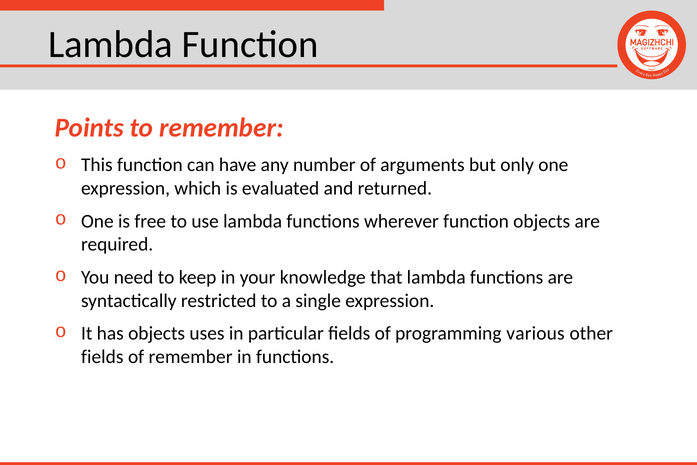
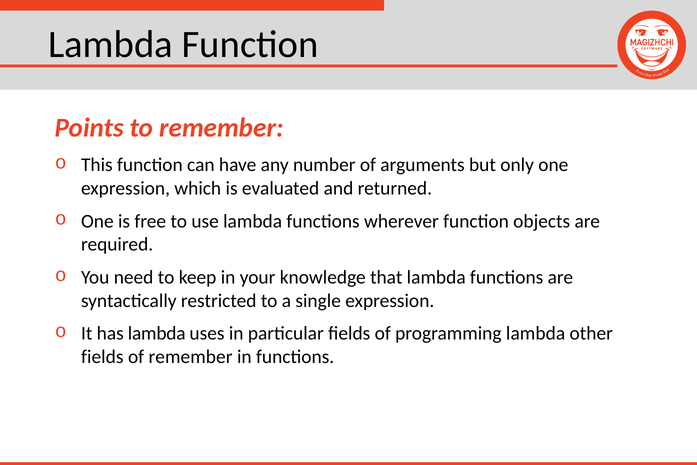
has objects: objects -> lambda (157, 333)
programming various: various -> lambda (536, 333)
